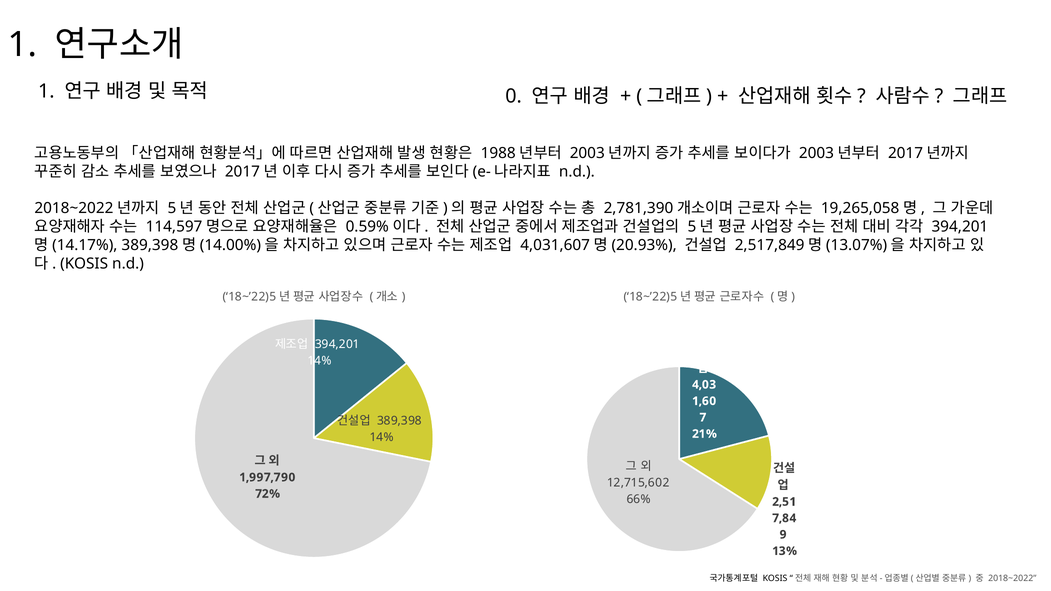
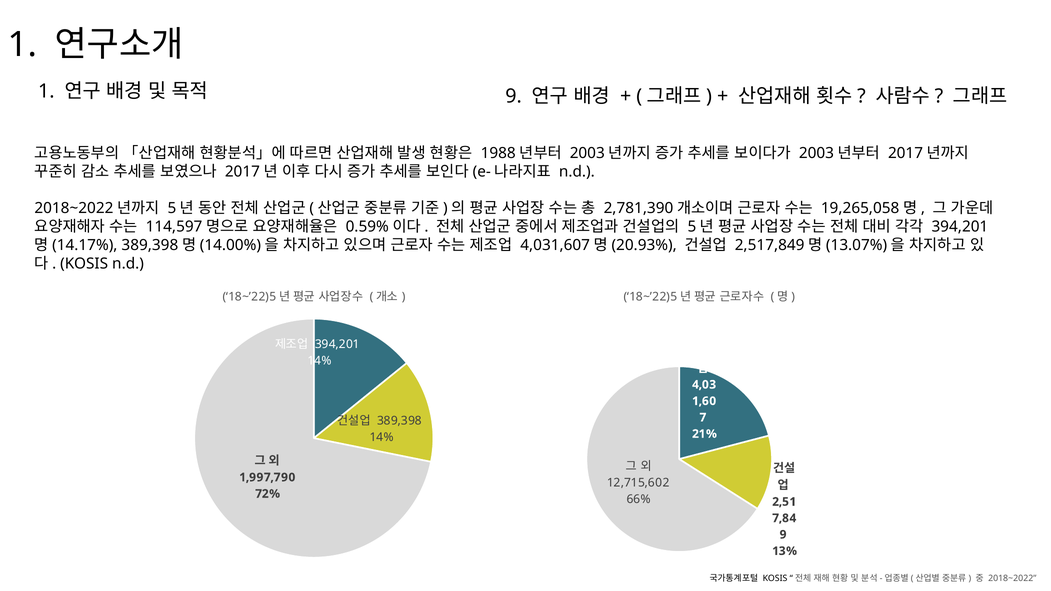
0: 0 -> 9 (514, 96)
